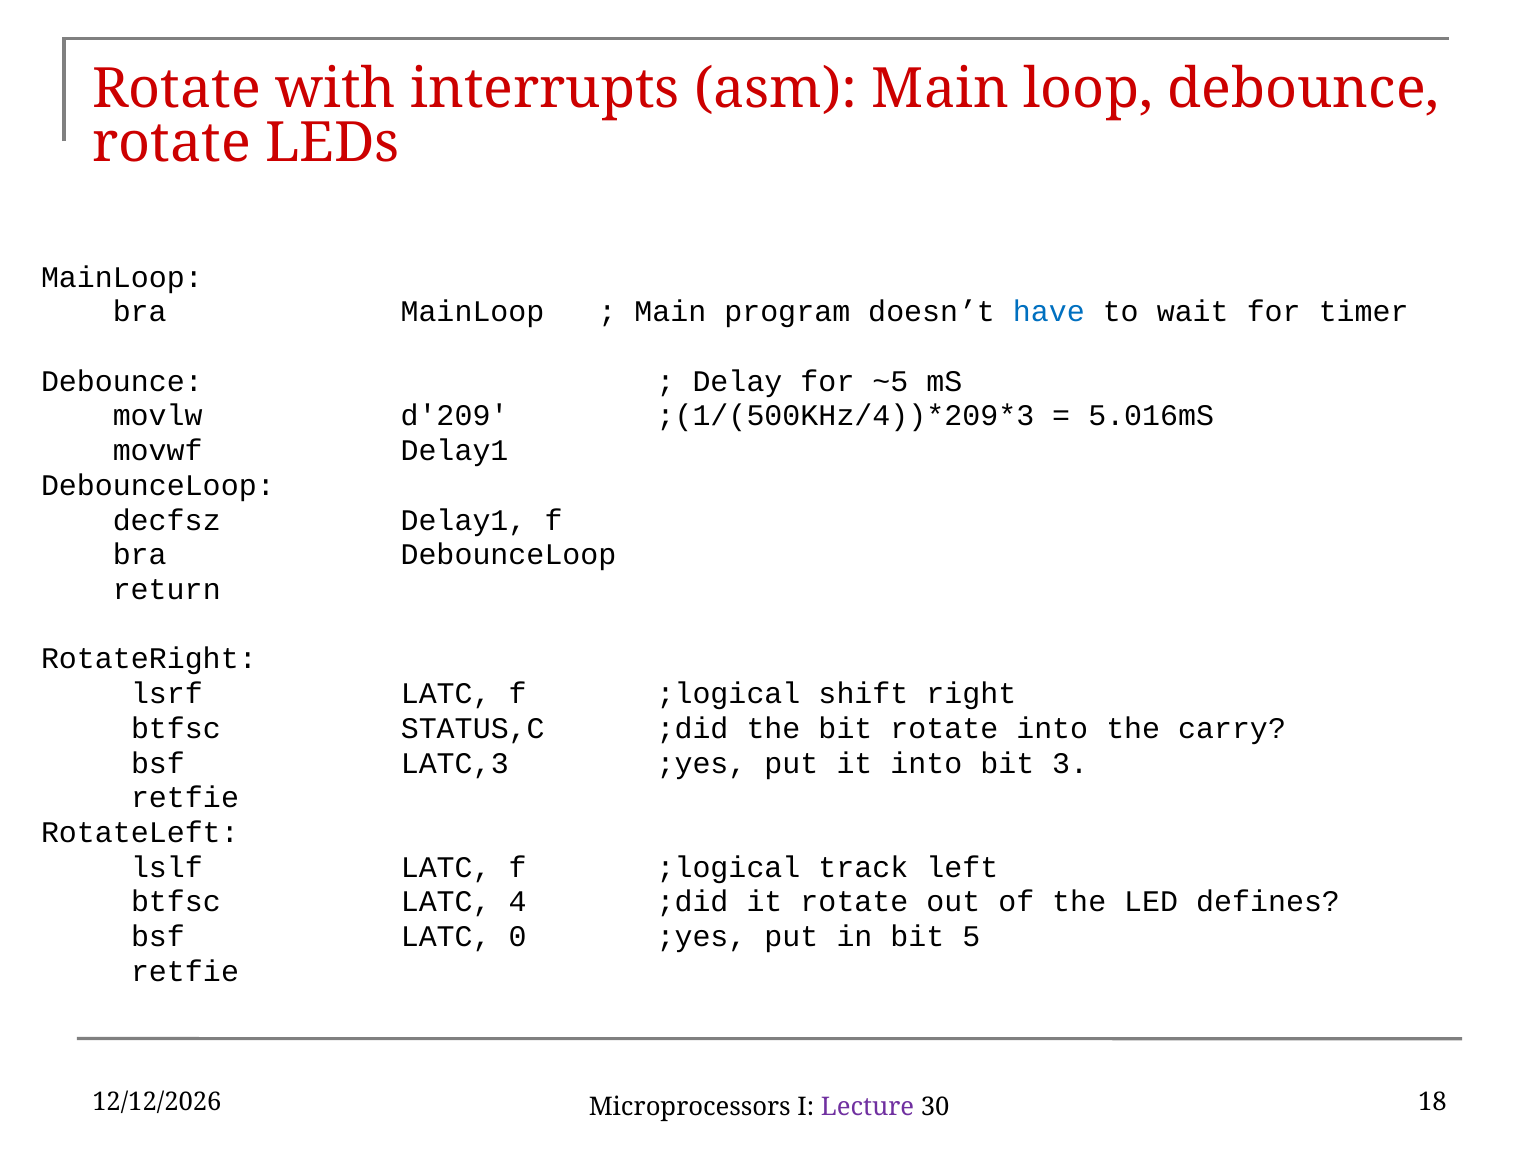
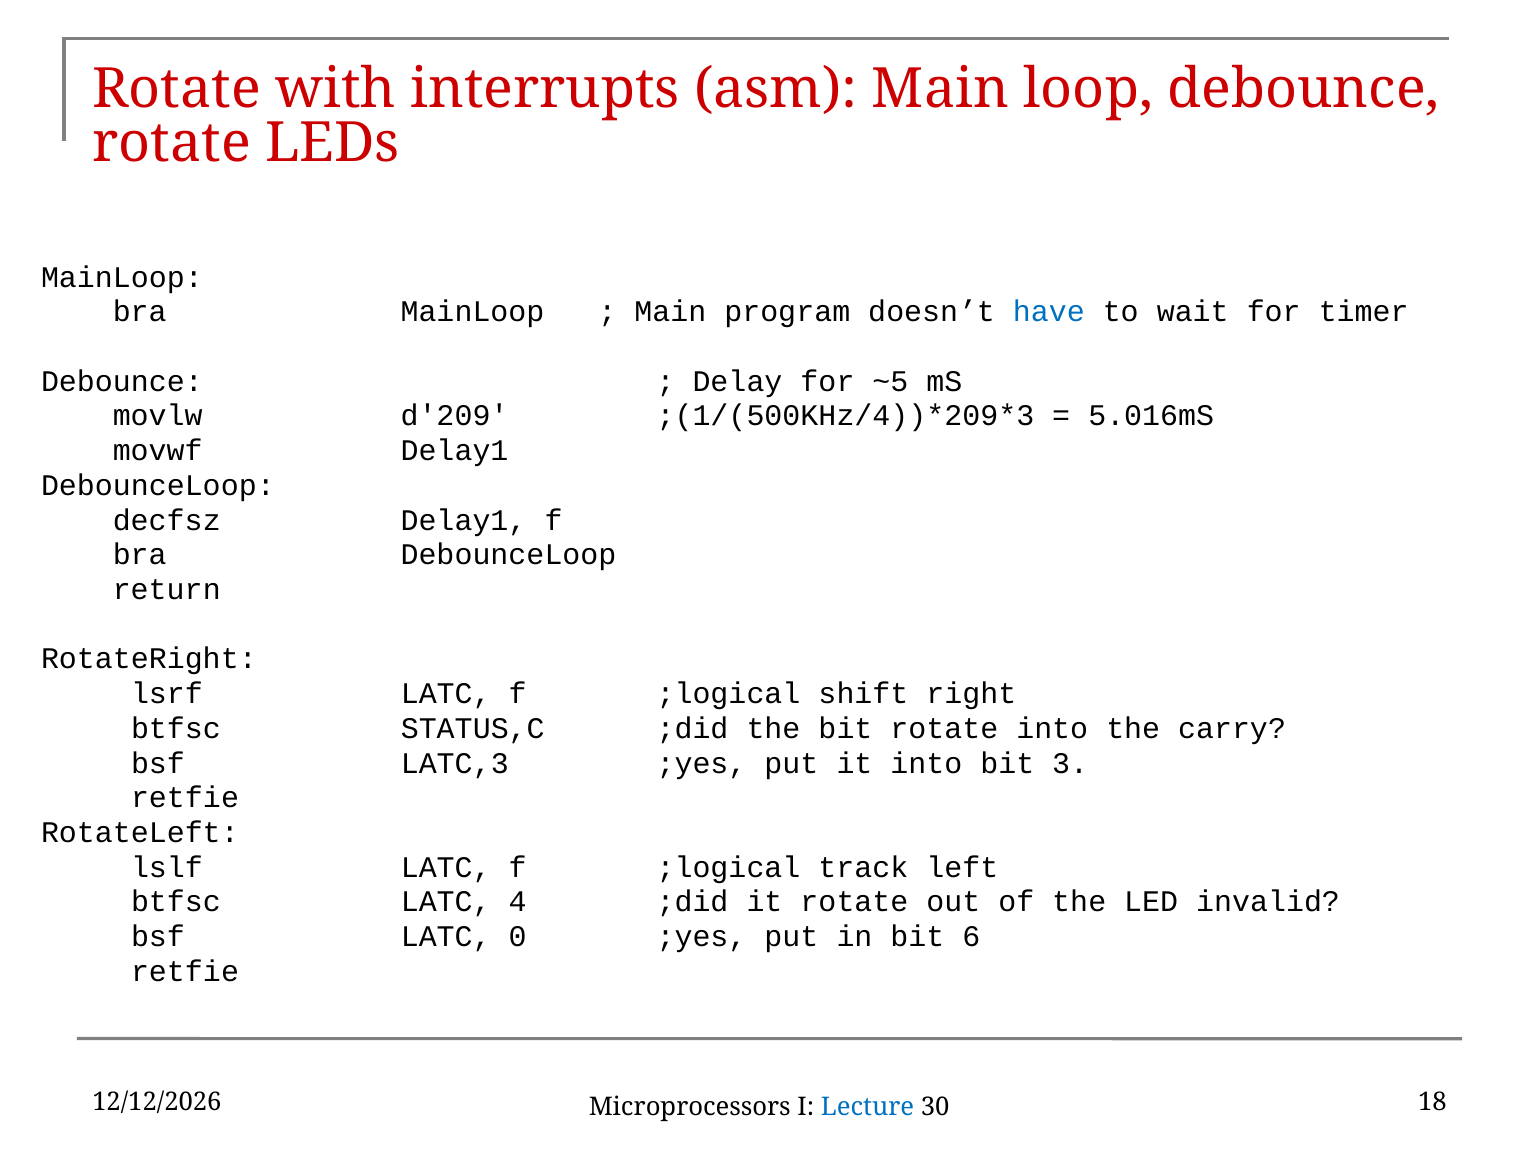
defines: defines -> invalid (1268, 902)
5: 5 -> 6 (971, 937)
Lecture colour: purple -> blue (868, 1107)
